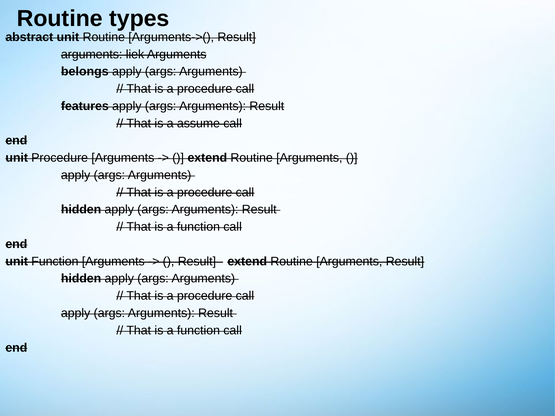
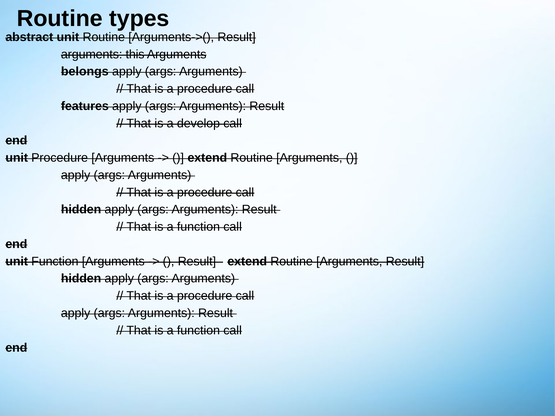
liek: liek -> this (135, 54)
assume: assume -> develop (198, 123)
